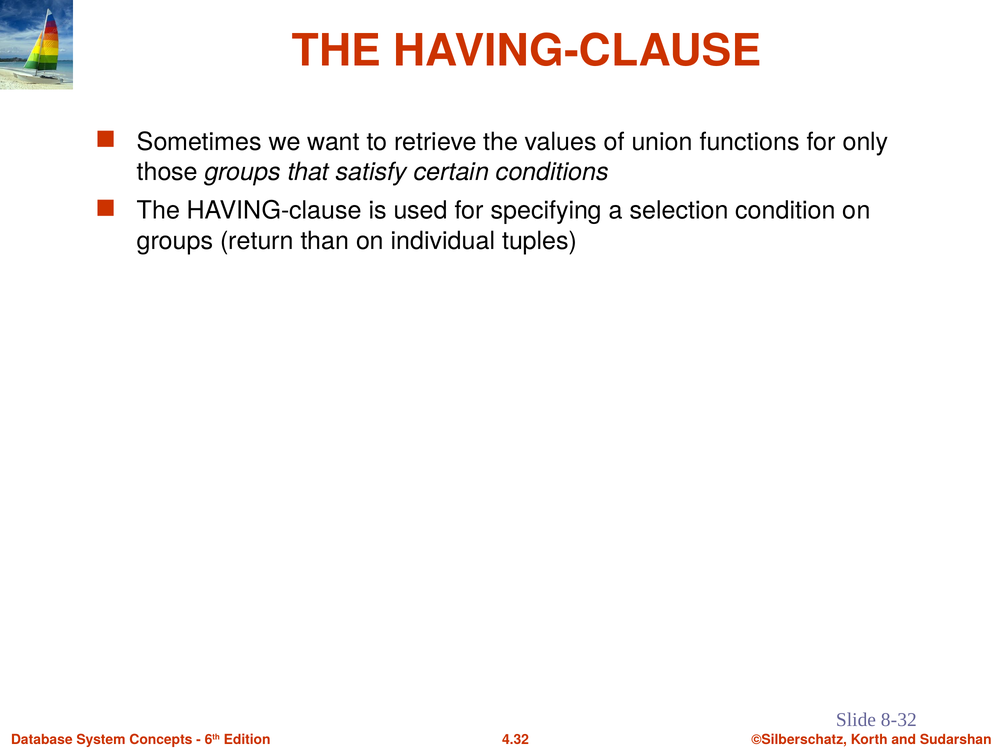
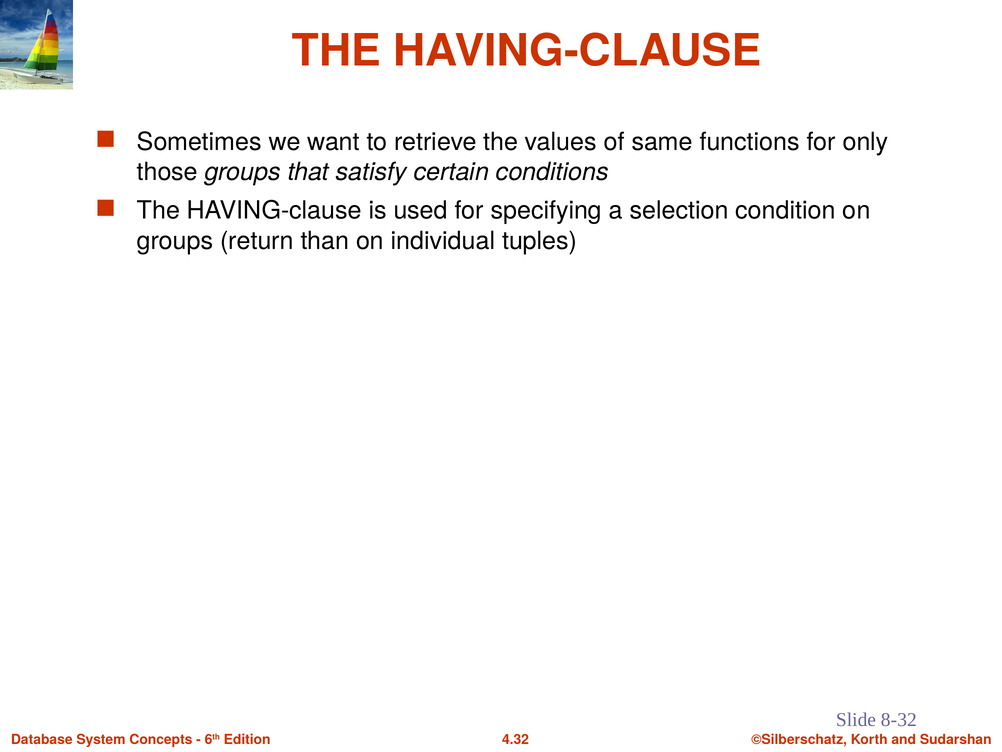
union: union -> same (662, 142)
